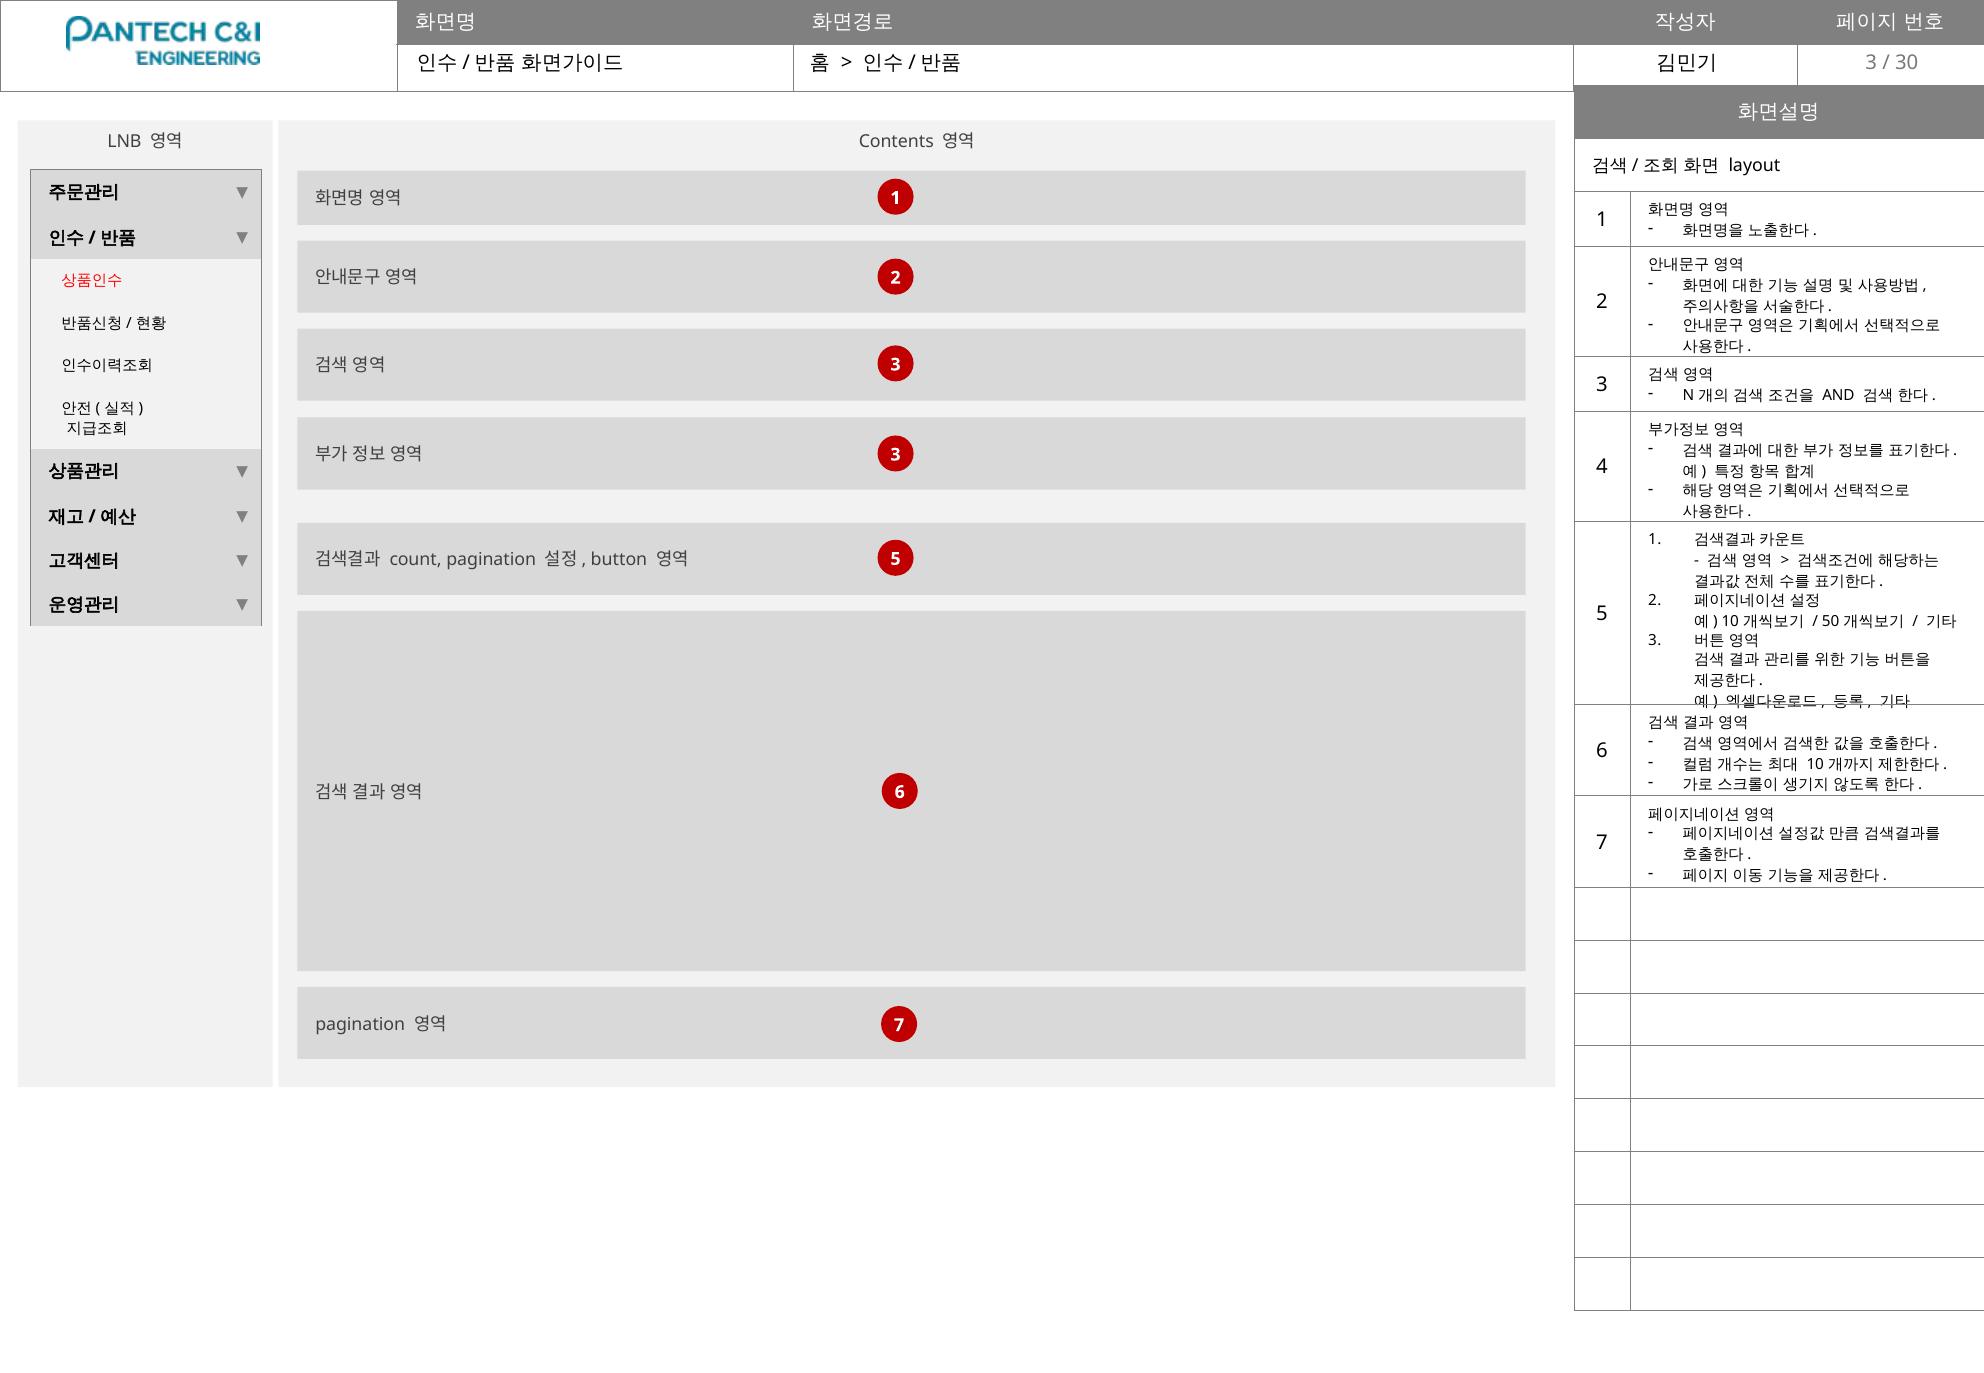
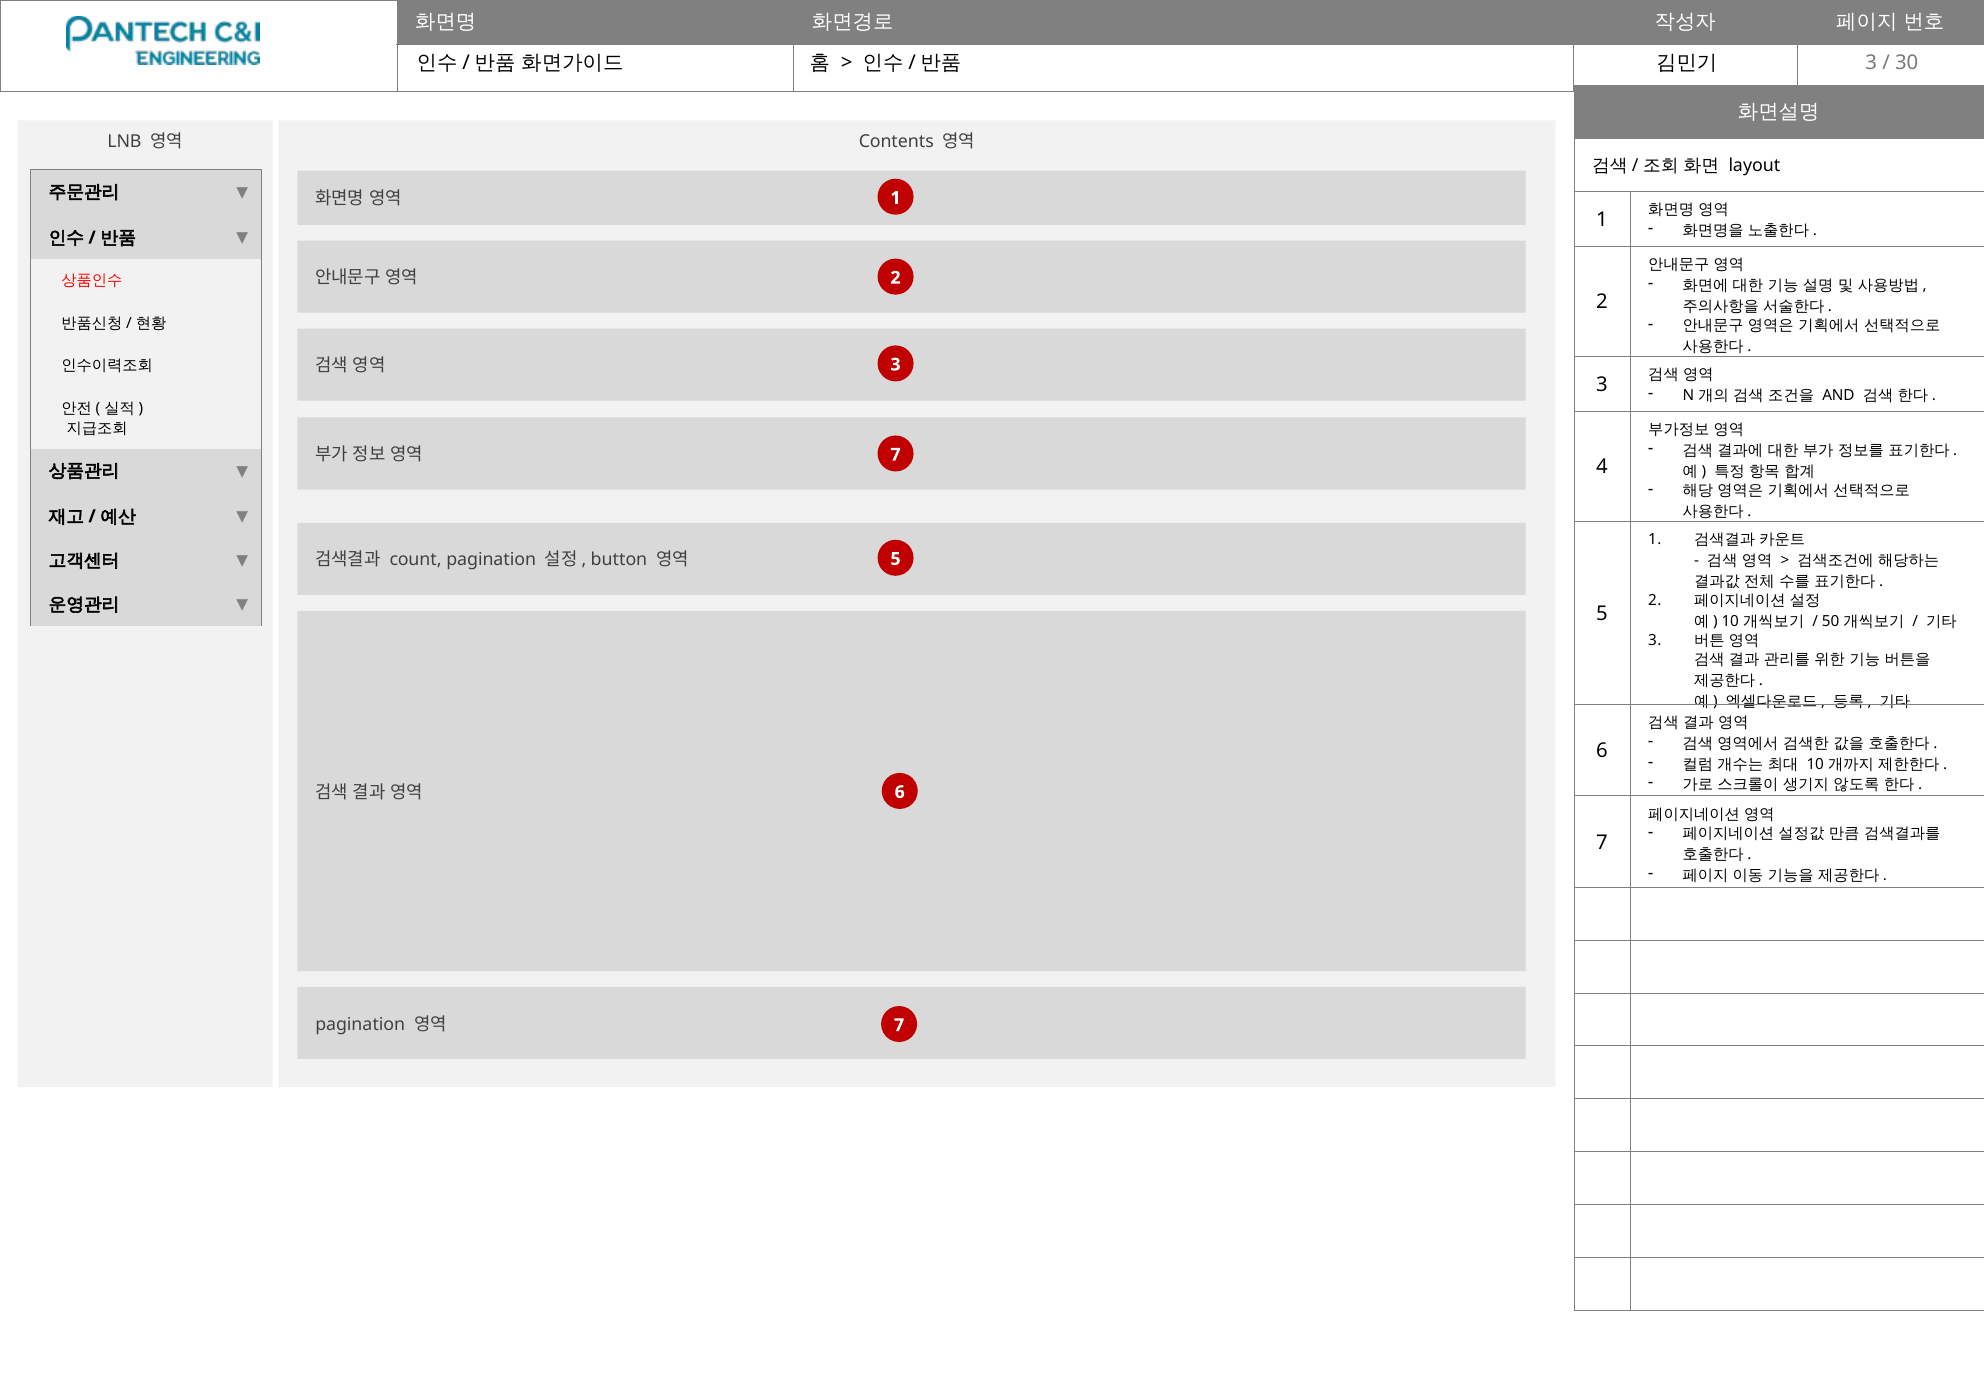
3: 3 -> 7 (896, 455)
